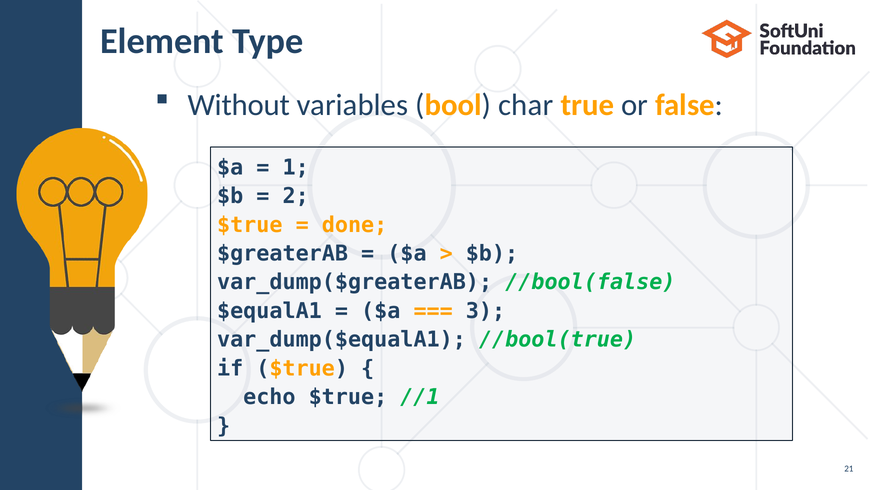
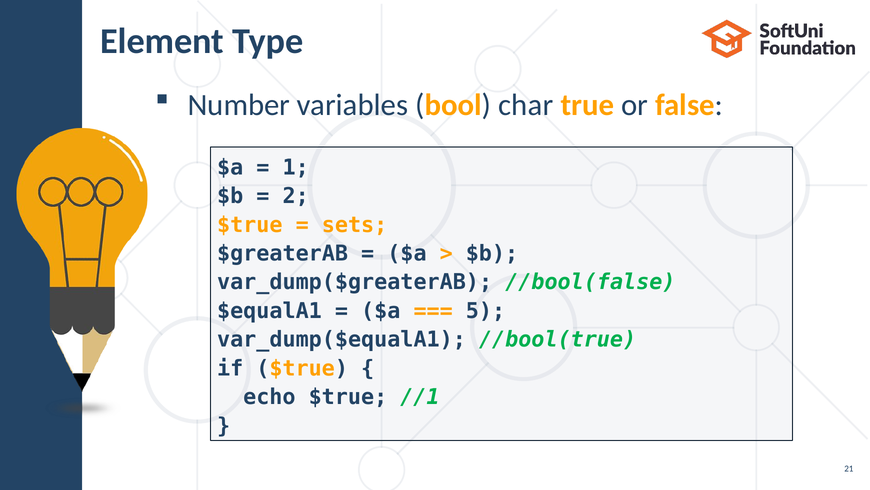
Without: Without -> Number (239, 105)
done: done -> sets (355, 225)
3: 3 -> 5 (486, 311)
